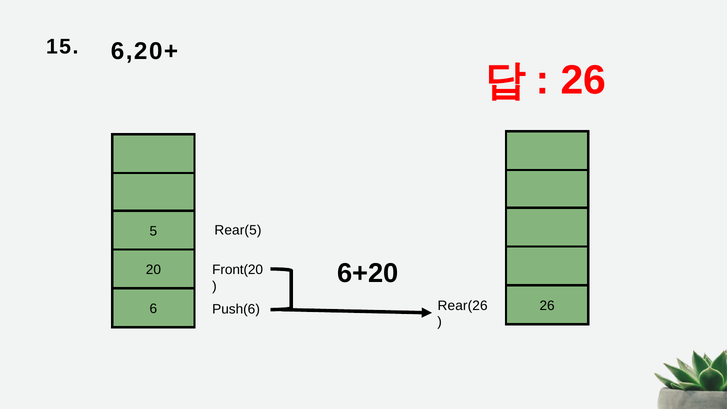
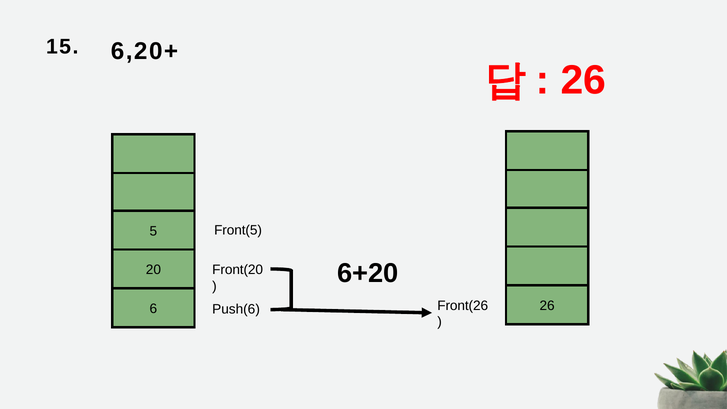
Rear(5: Rear(5 -> Front(5 (238, 230)
Rear(26: Rear(26 -> Front(26 (463, 306)
